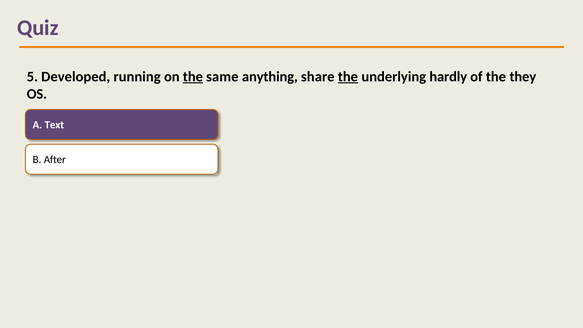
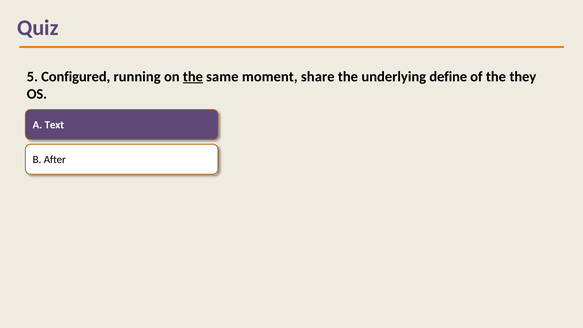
Developed: Developed -> Configured (76, 77)
anything: anything -> moment (270, 77)
the underline: present -> none (348, 77)
hardly: hardly -> define (448, 77)
